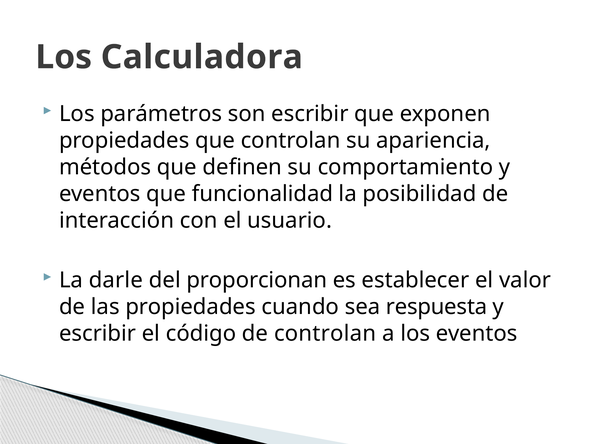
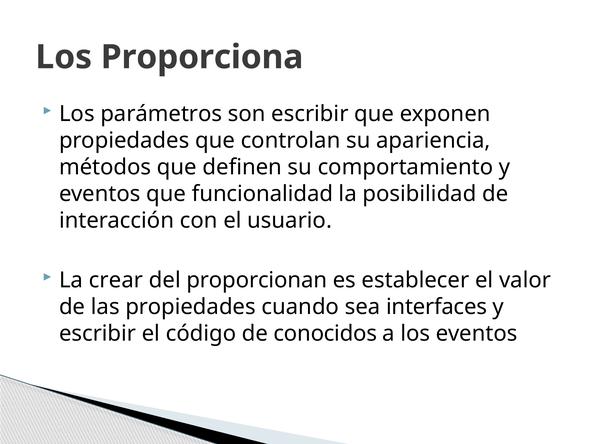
Calculadora: Calculadora -> Proporciona (202, 57)
darle: darle -> crear (116, 280)
respuesta: respuesta -> interfaces (437, 306)
de controlan: controlan -> conocidos (325, 333)
